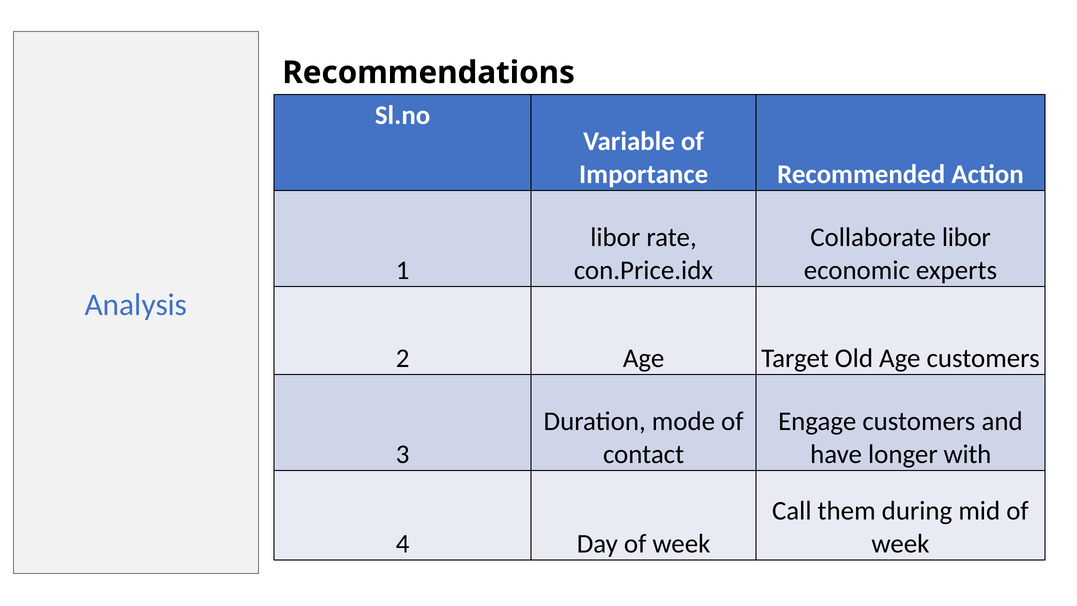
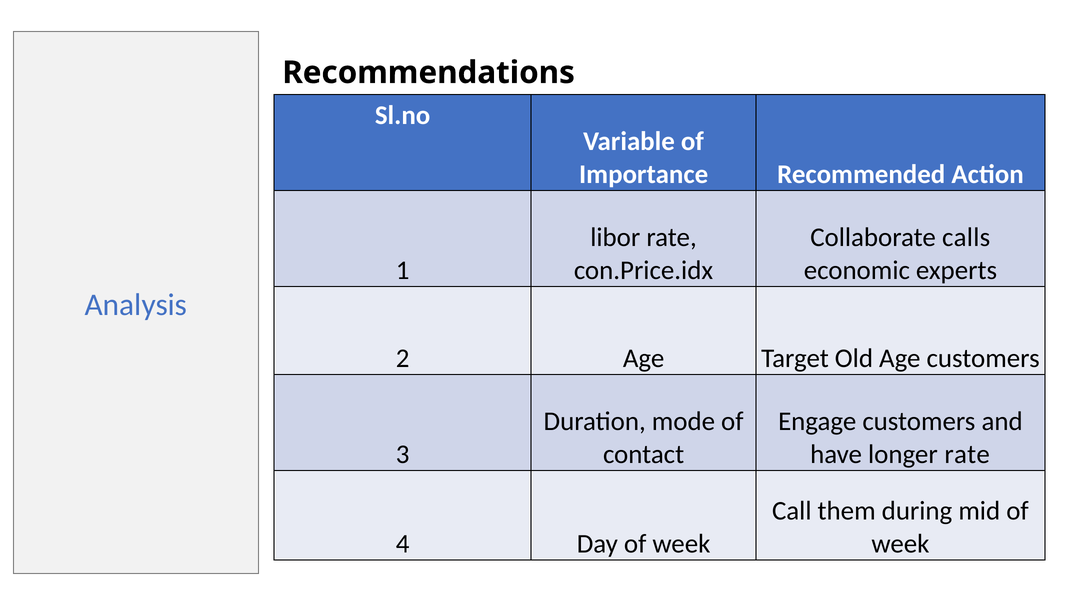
Collaborate libor: libor -> calls (966, 237)
longer with: with -> rate (967, 454)
